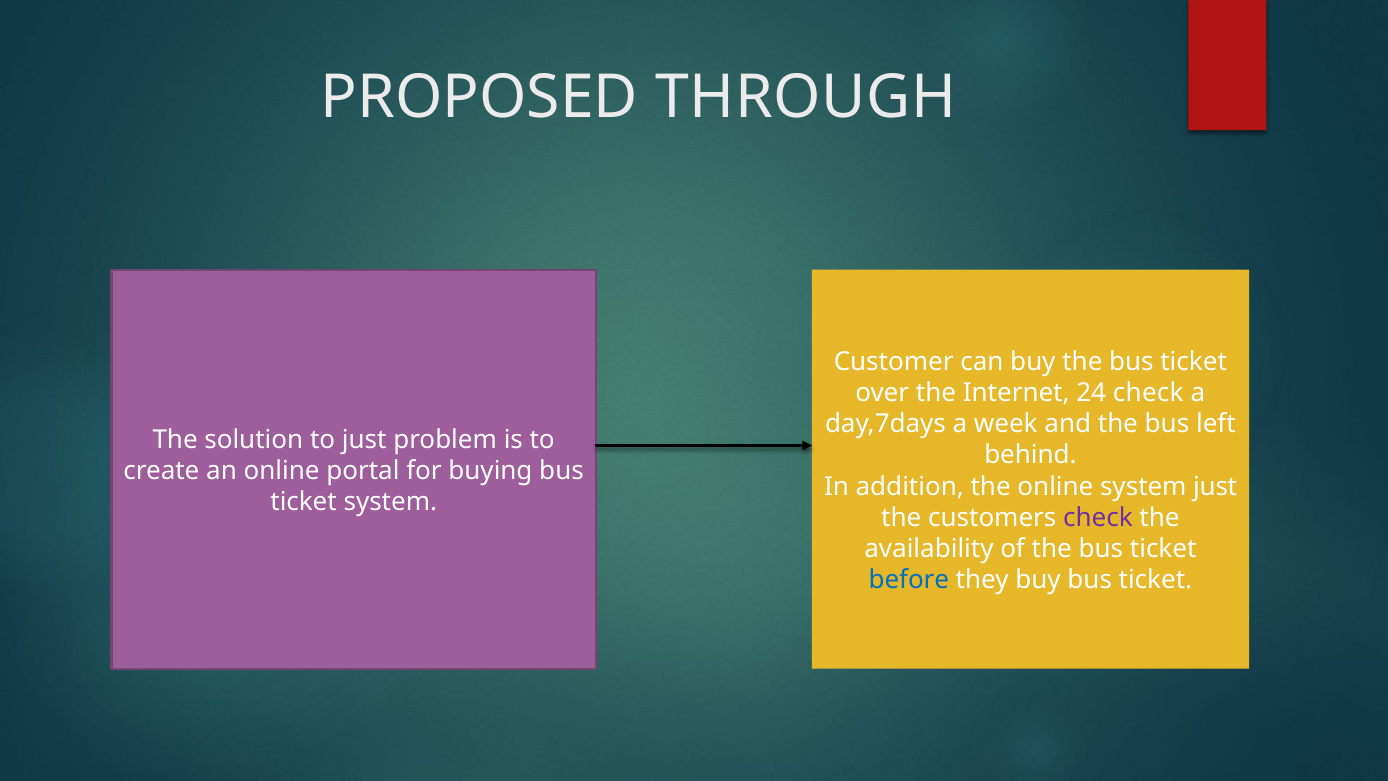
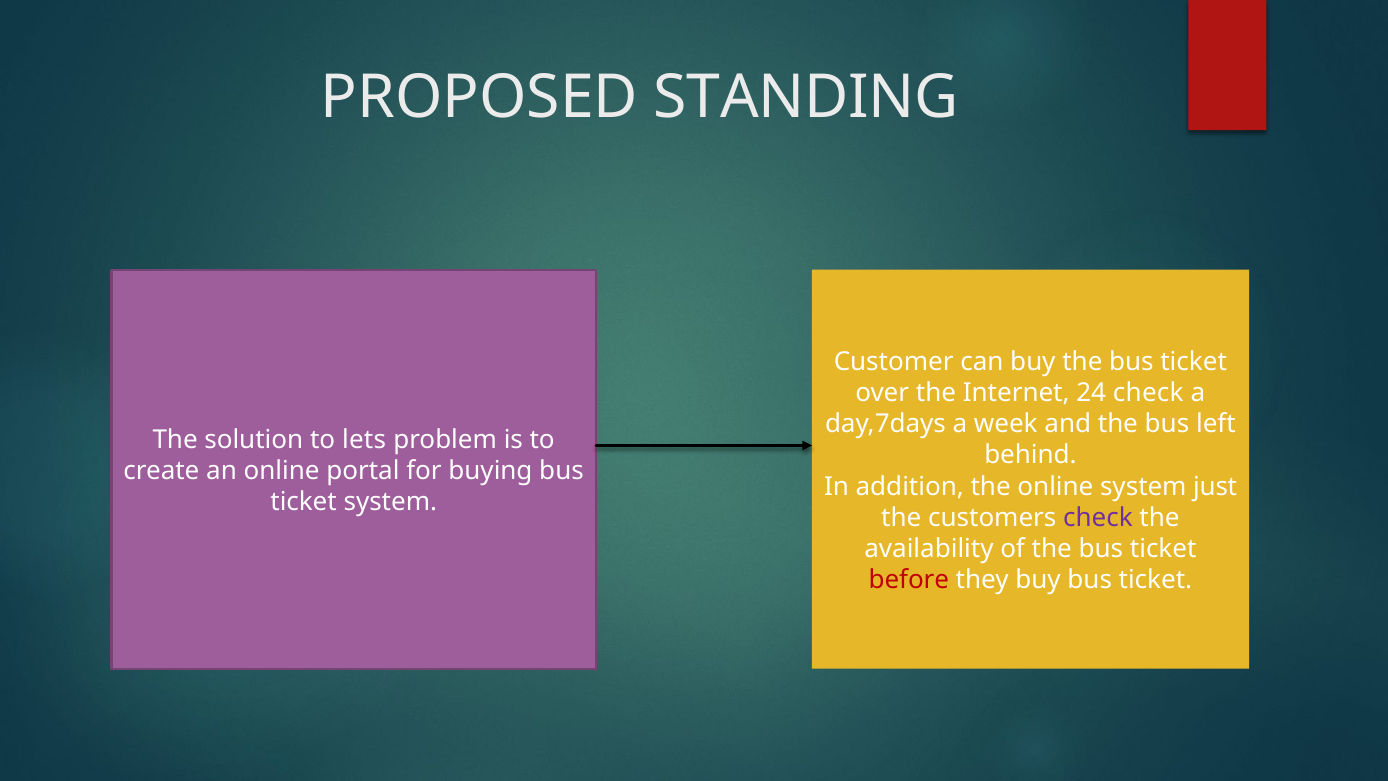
THROUGH: THROUGH -> STANDING (806, 97)
to just: just -> lets (364, 440)
before colour: blue -> red (909, 580)
